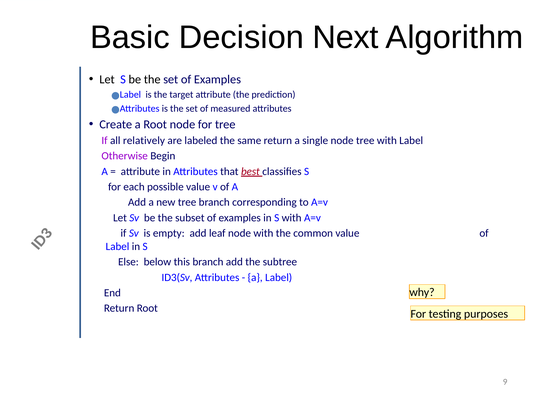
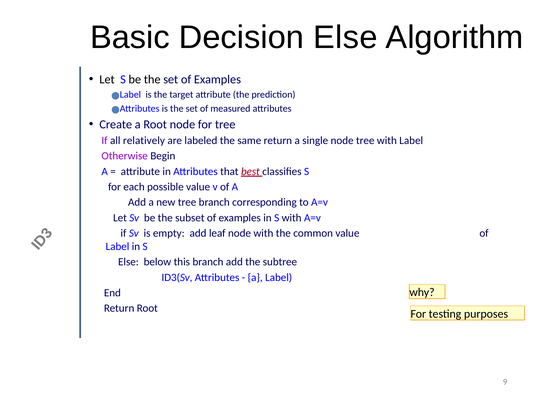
Decision Next: Next -> Else (345, 37)
